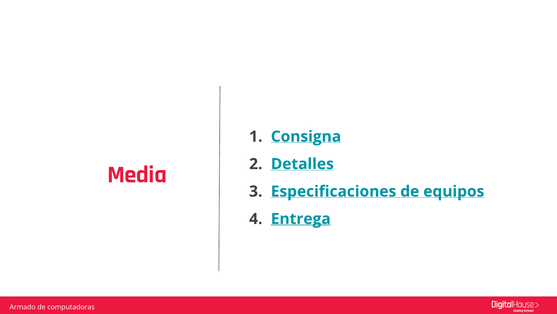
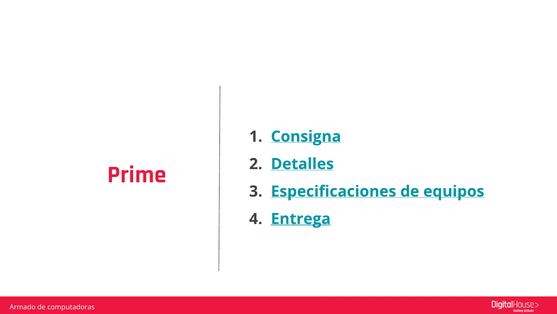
Media: Media -> Prime (137, 174)
